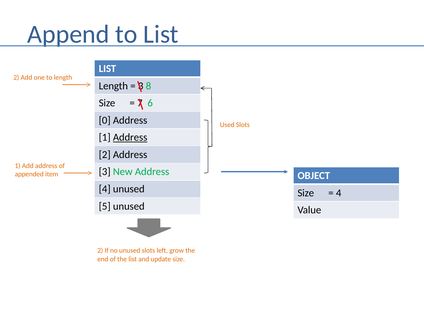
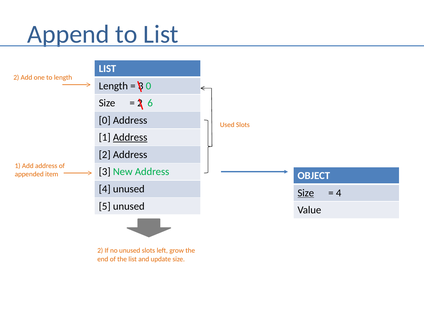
3 8: 8 -> 0 (148, 86)
7: 7 -> 2 (140, 103)
Size underline: none -> present (306, 193)
